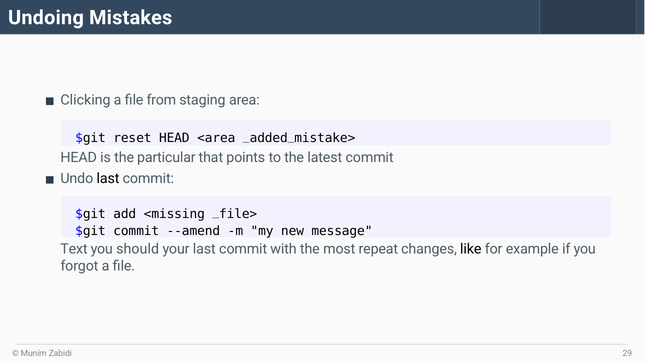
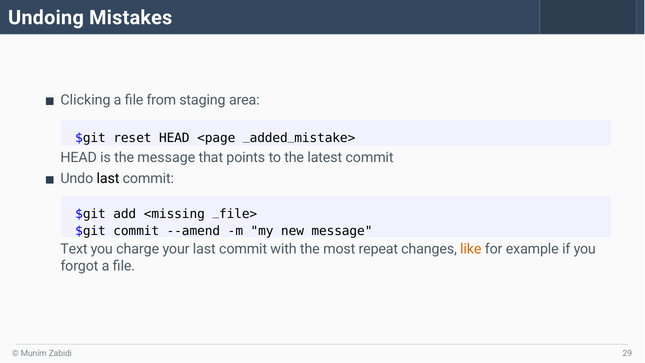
<area: <area -> <page (216, 138)
the particular: particular -> message (166, 158)
should: should -> charge (138, 249)
like colour: black -> orange (471, 249)
